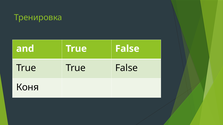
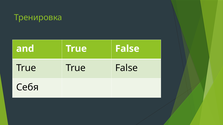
Коня: Коня -> Себя (27, 88)
